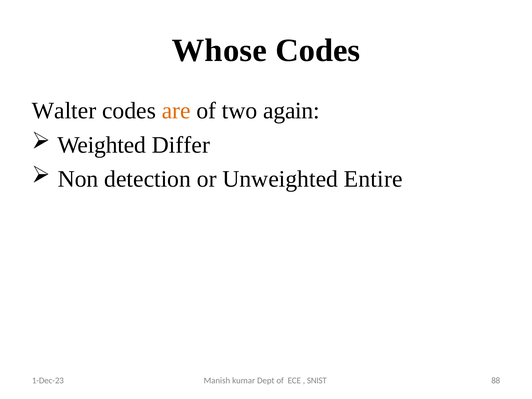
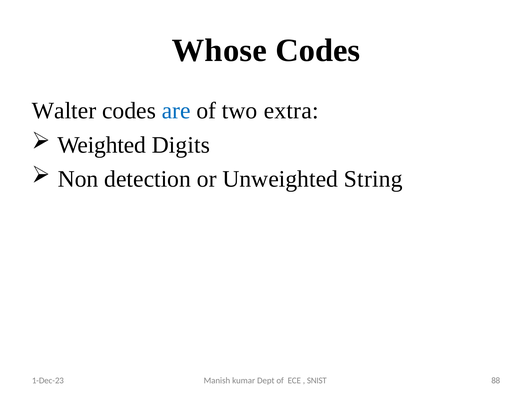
are colour: orange -> blue (176, 111)
again: again -> extra (291, 111)
Differ: Differ -> Digits (181, 145)
Entire: Entire -> String (373, 179)
